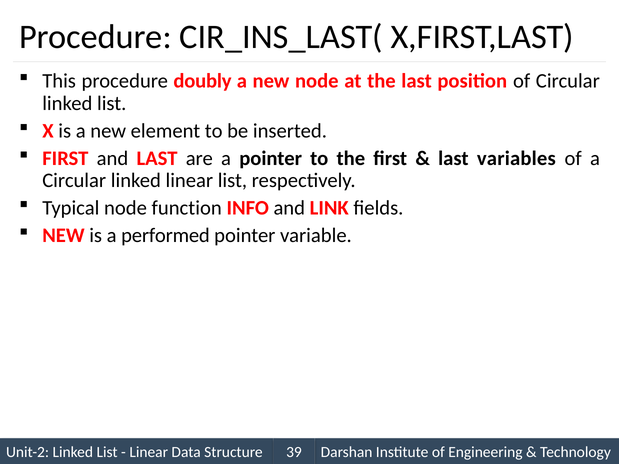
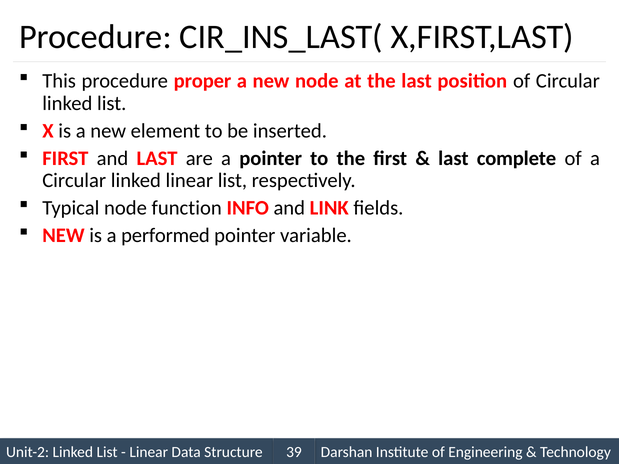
doubly: doubly -> proper (202, 81)
variables: variables -> complete (517, 158)
